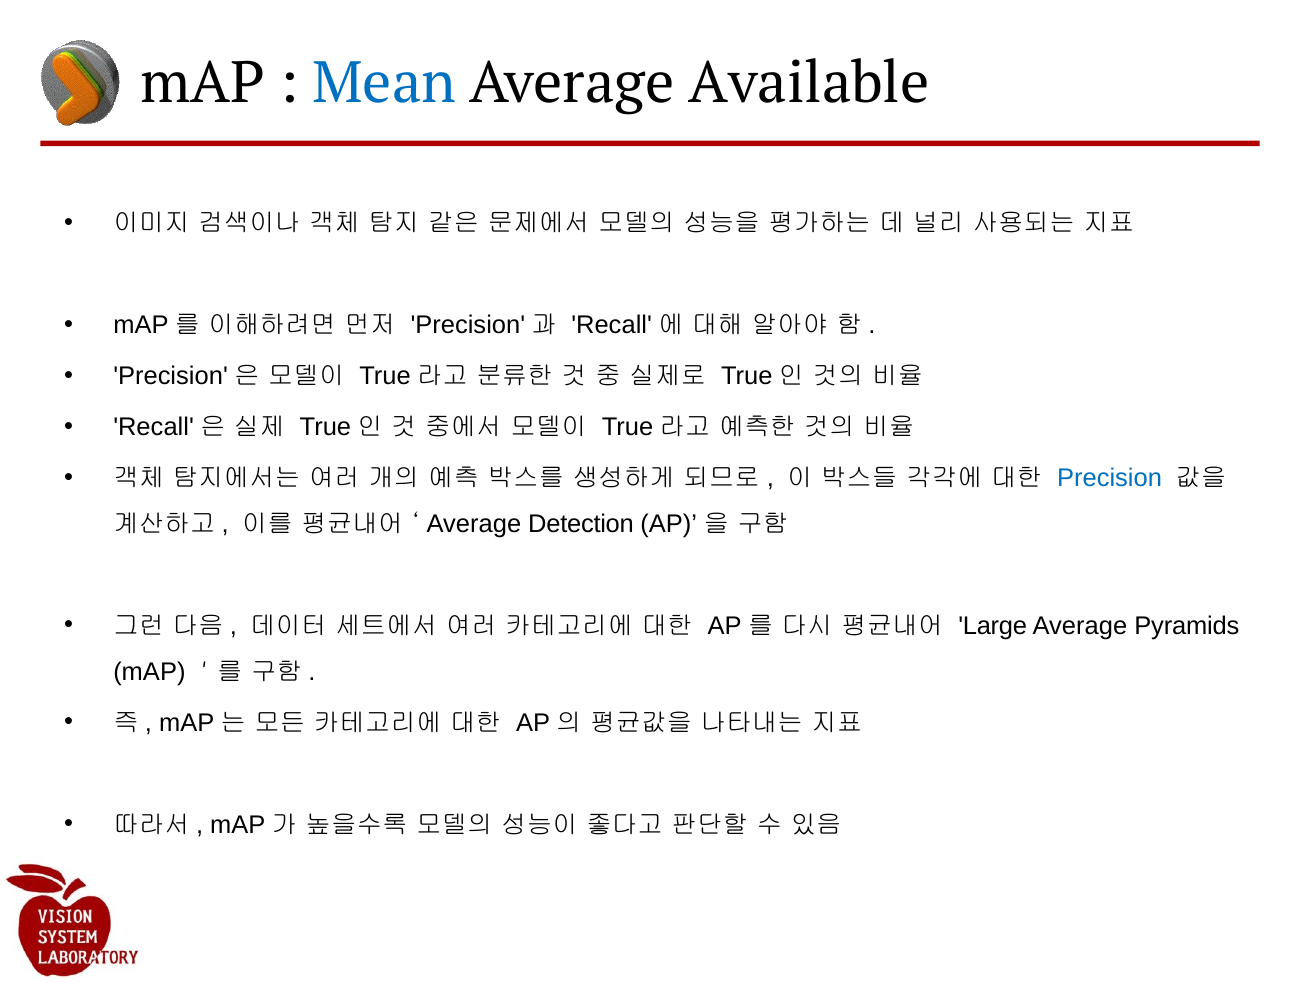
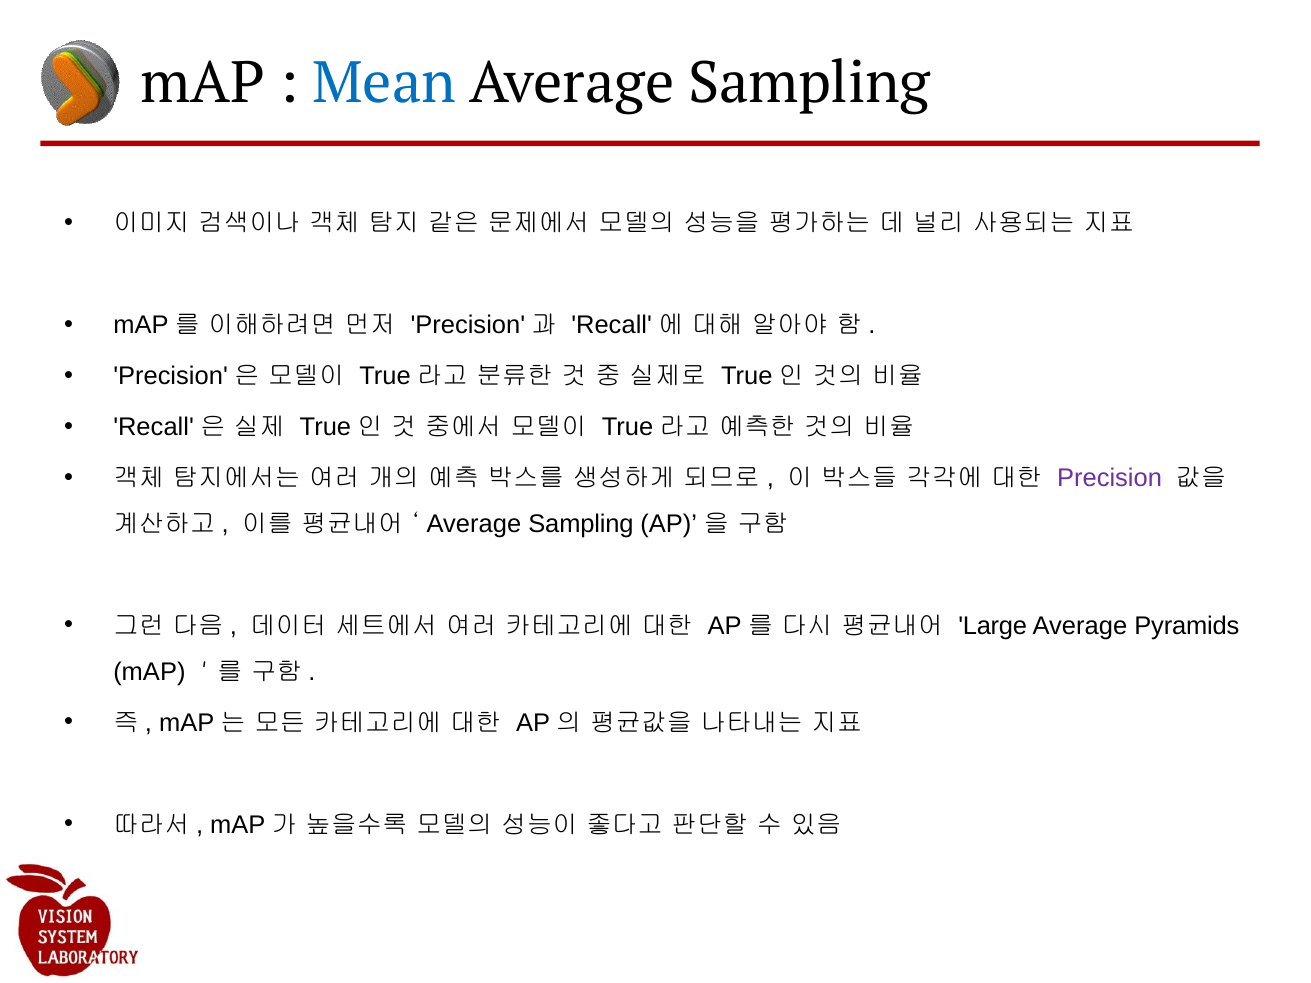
Available: Available -> Sampling (809, 83)
Precision colour: blue -> purple (1110, 478)
Detection: Detection -> Sampling (581, 524)
